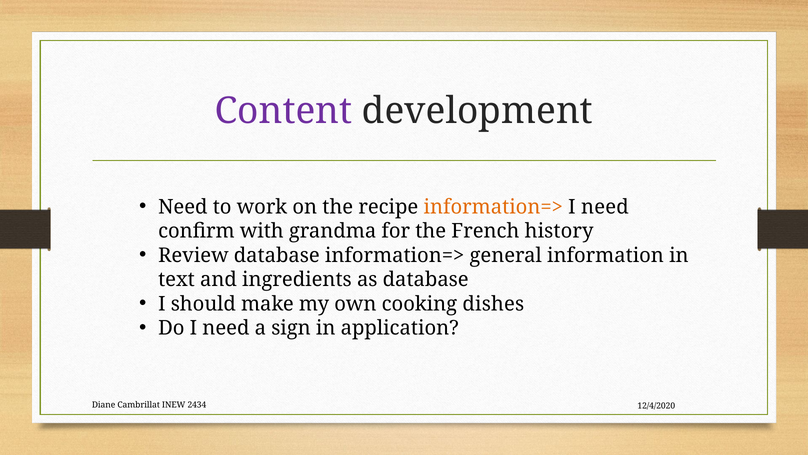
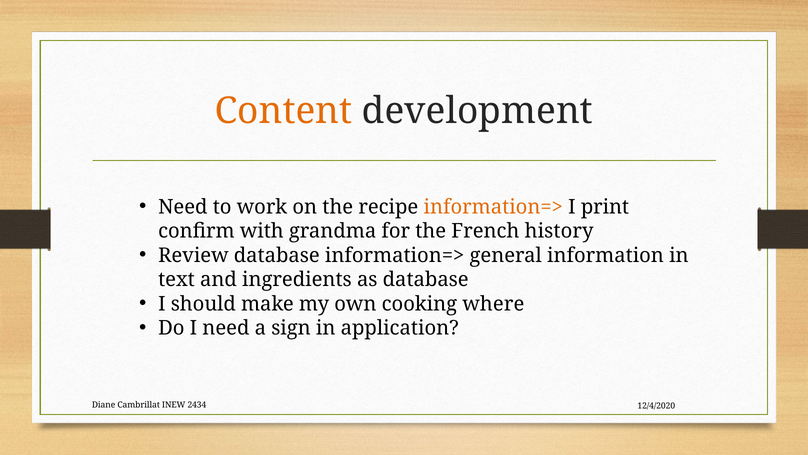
Content colour: purple -> orange (283, 111)
need: need -> print (605, 207)
dishes: dishes -> where (493, 304)
